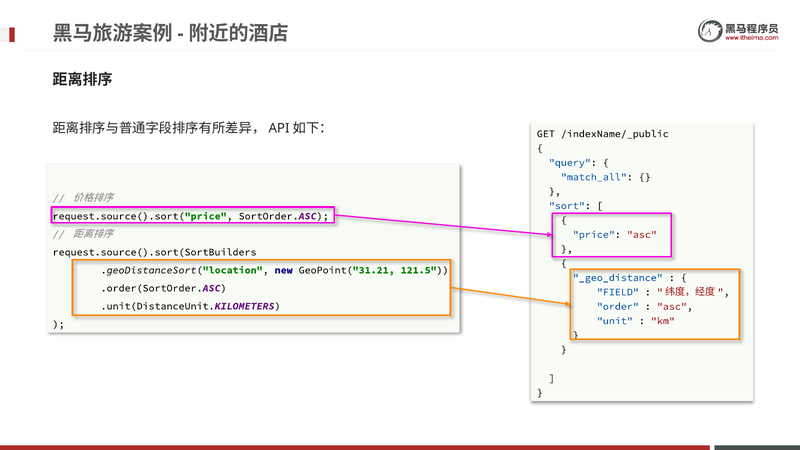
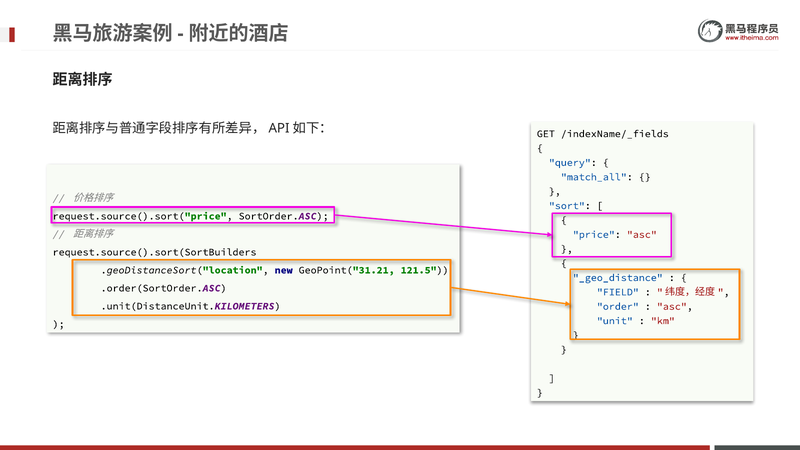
/indexName/_public: /indexName/_public -> /indexName/_fields (615, 134)
